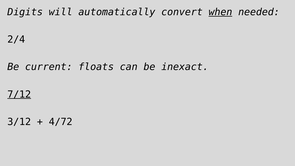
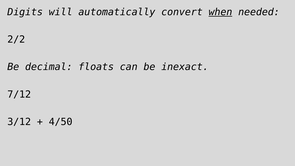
2/4: 2/4 -> 2/2 (16, 40)
current: current -> decimal (49, 67)
7/12 underline: present -> none (19, 94)
4/72: 4/72 -> 4/50 (61, 122)
